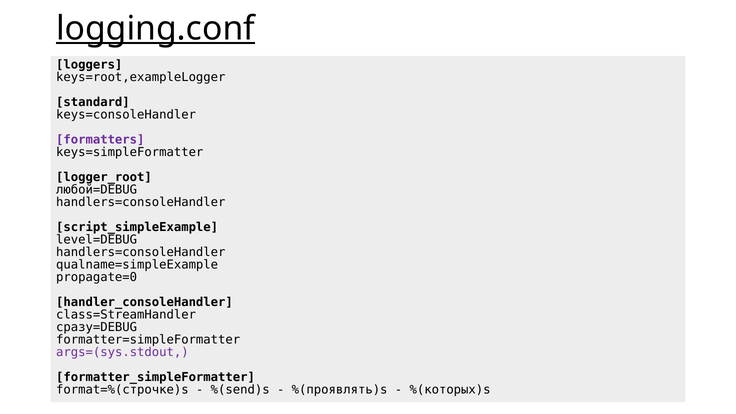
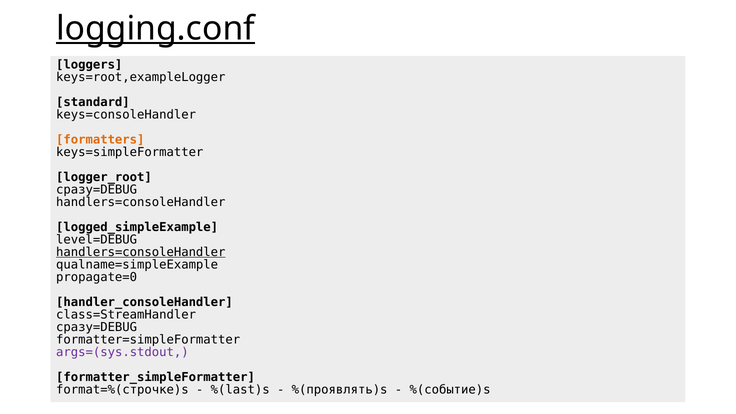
formatters colour: purple -> orange (100, 140)
любой=DEBUG: любой=DEBUG -> сразу=DEBUG (97, 190)
script_simpleExample: script_simpleExample -> logged_simpleExample (137, 227)
handlers=consoleHandler underline: none -> present (141, 252)
%(send)s: %(send)s -> %(last)s (240, 390)
%(которых)s: %(которых)s -> %(событие)s (450, 390)
